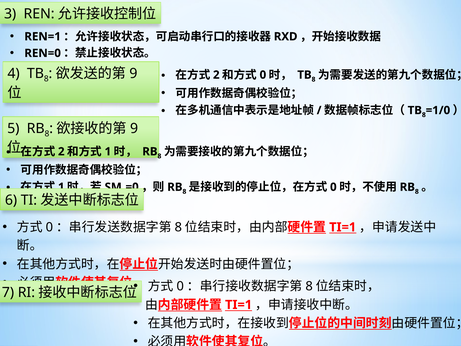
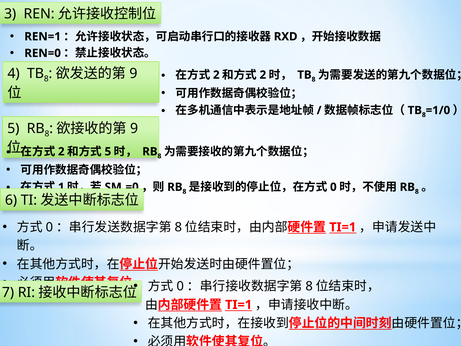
0: 0 -> 2 (263, 75)
1: 1 -> 5 (108, 151)
